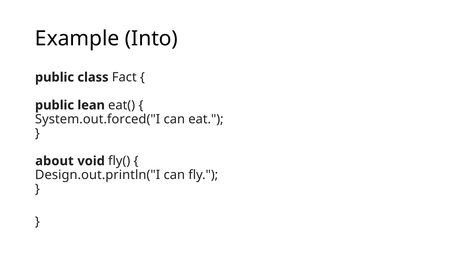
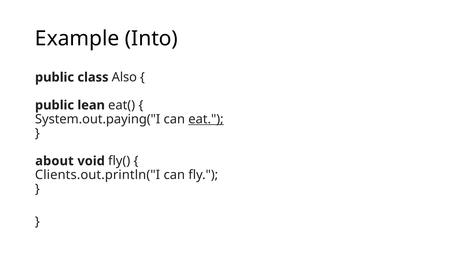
Fact: Fact -> Also (124, 77)
System.out.forced("I: System.out.forced("I -> System.out.paying("I (98, 119)
eat underline: none -> present (206, 119)
Design.out.println("I: Design.out.println("I -> Clients.out.println("I (98, 175)
